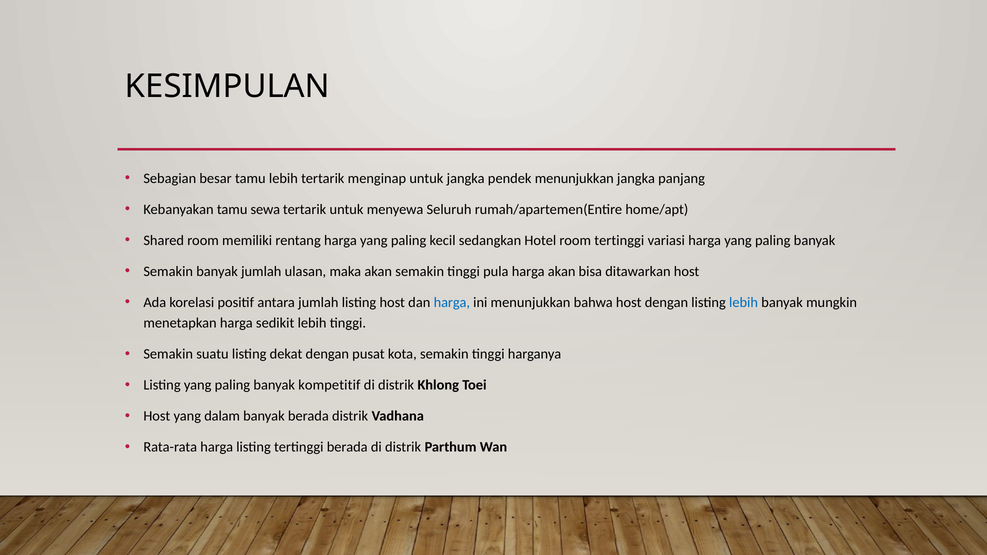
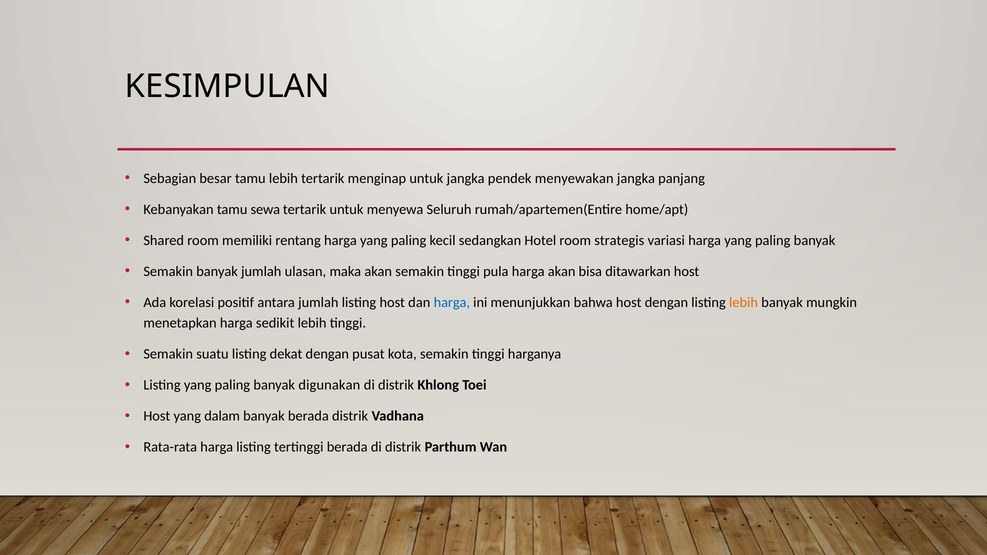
pendek menunjukkan: menunjukkan -> menyewakan (574, 179)
room tertinggi: tertinggi -> strategis (619, 241)
lebih colour: blue -> orange (744, 303)
kompetitif: kompetitif -> digunakan (329, 385)
